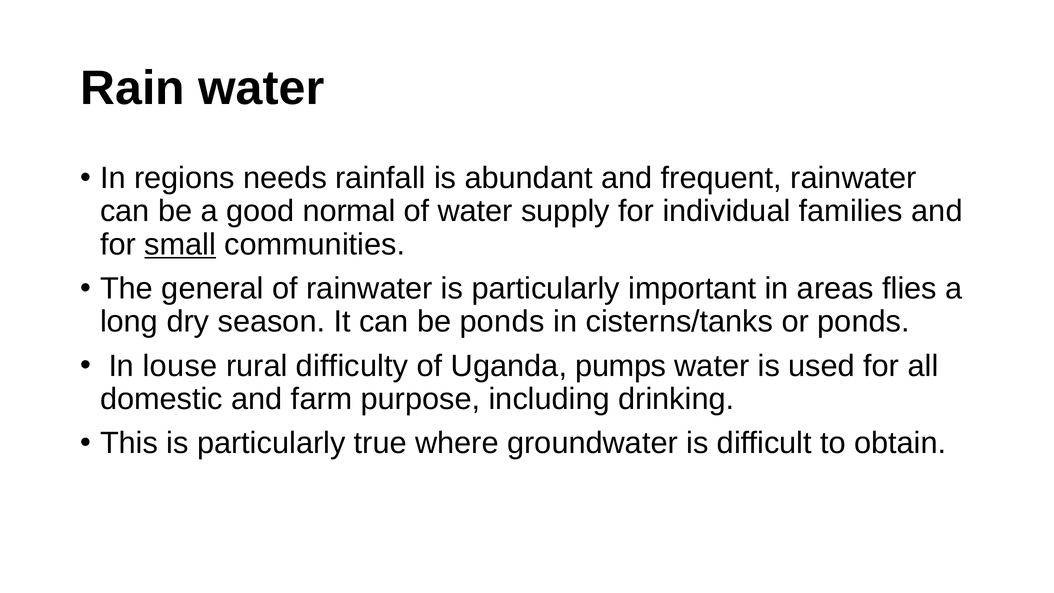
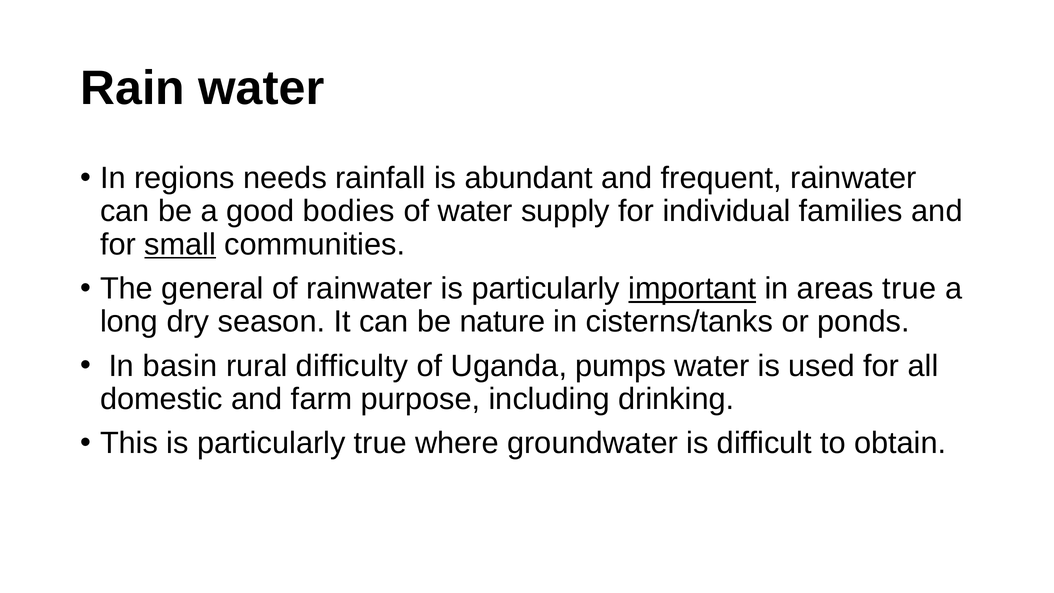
normal: normal -> bodies (349, 211)
important underline: none -> present (692, 289)
areas flies: flies -> true (909, 289)
be ponds: ponds -> nature (502, 322)
louse: louse -> basin (180, 366)
